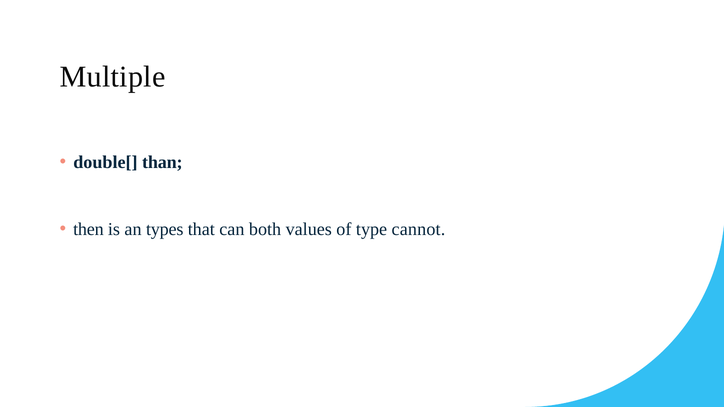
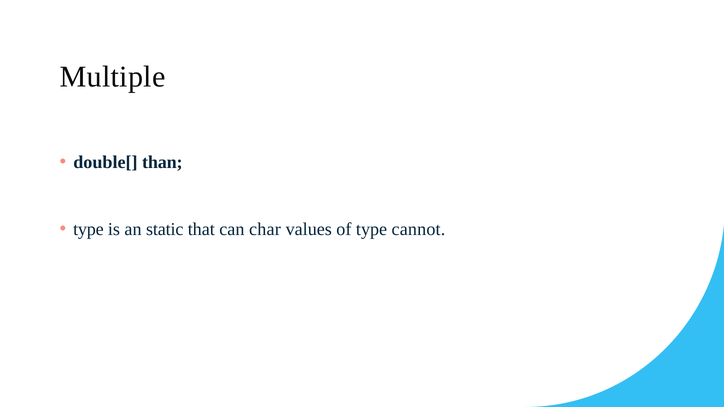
then: then -> type (88, 230)
types: types -> static (165, 230)
both: both -> char (265, 230)
